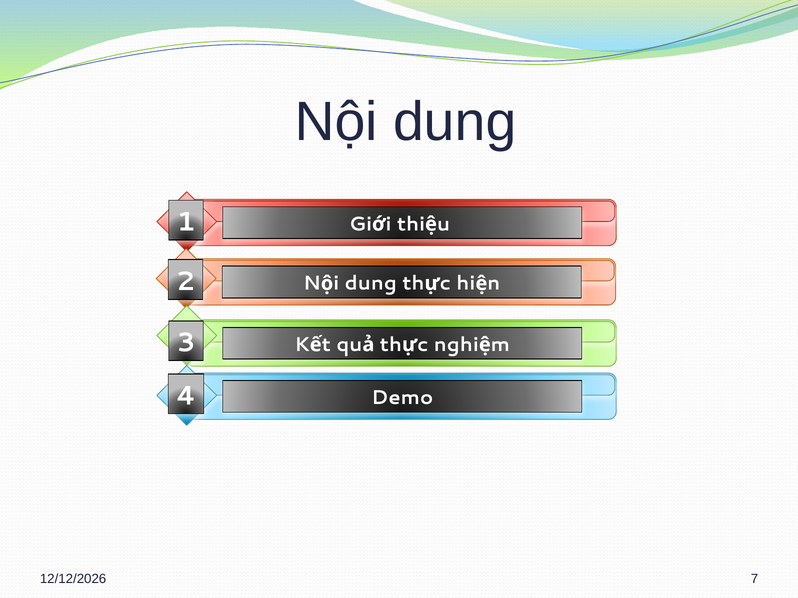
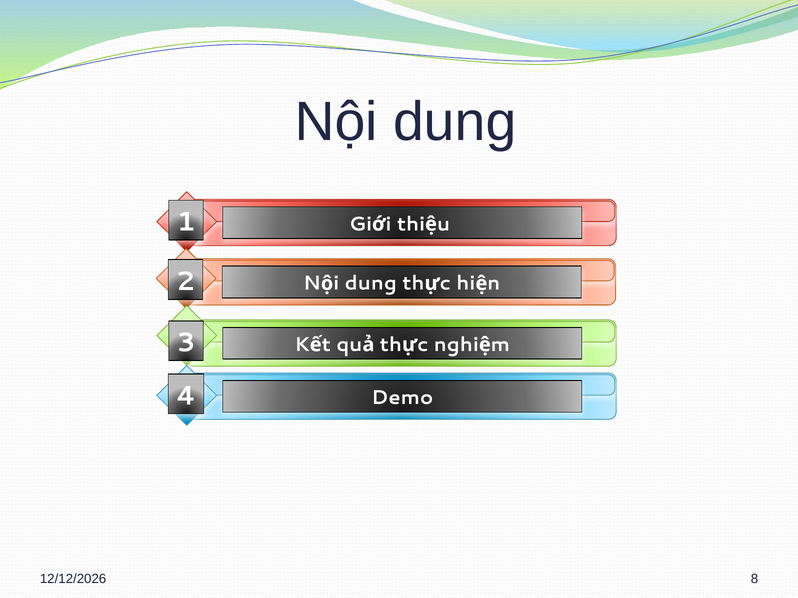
7: 7 -> 8 (754, 580)
